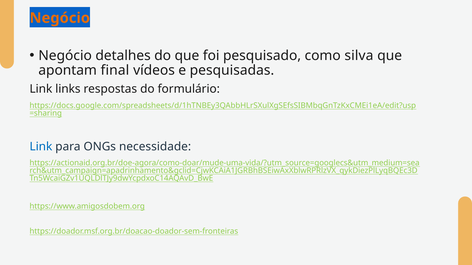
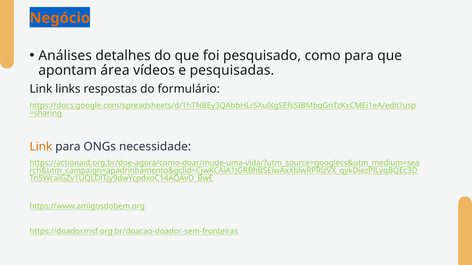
Negócio: Negócio -> Análises (65, 56)
como silva: silva -> para (359, 56)
final: final -> área (115, 71)
Link colour: blue -> orange (41, 147)
